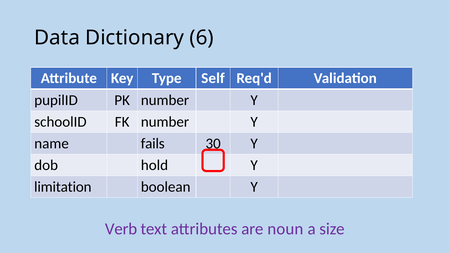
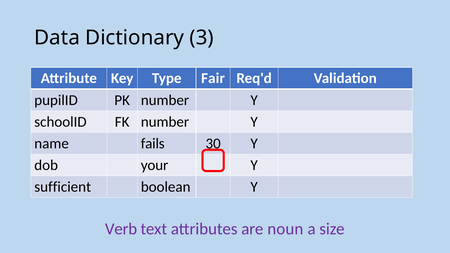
6: 6 -> 3 (202, 38)
Self: Self -> Fair (213, 78)
hold: hold -> your (155, 165)
limitation: limitation -> sufficient (63, 187)
